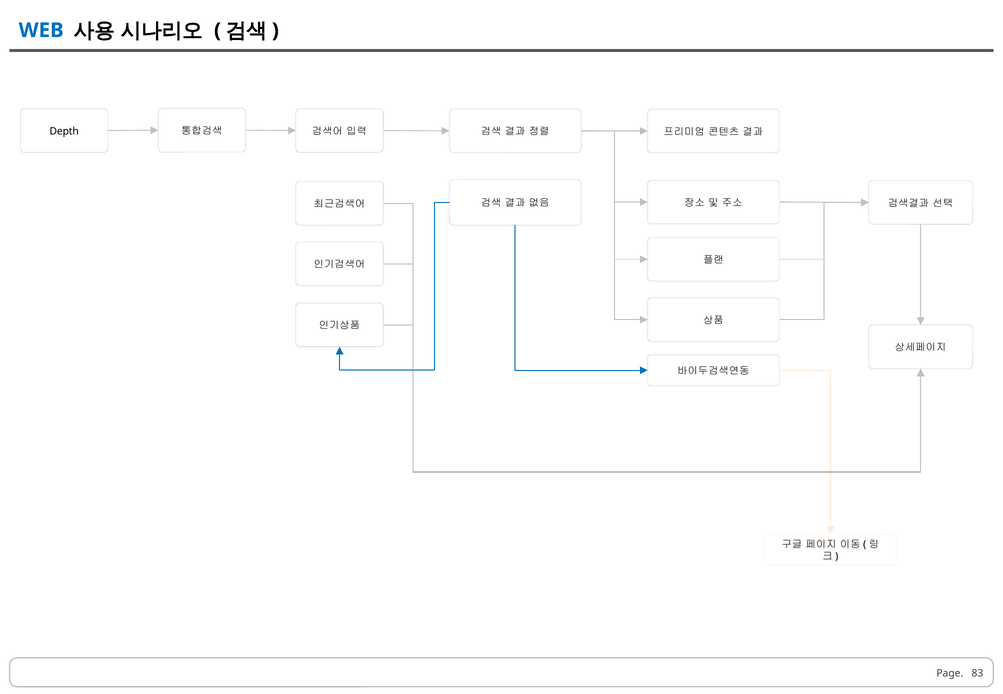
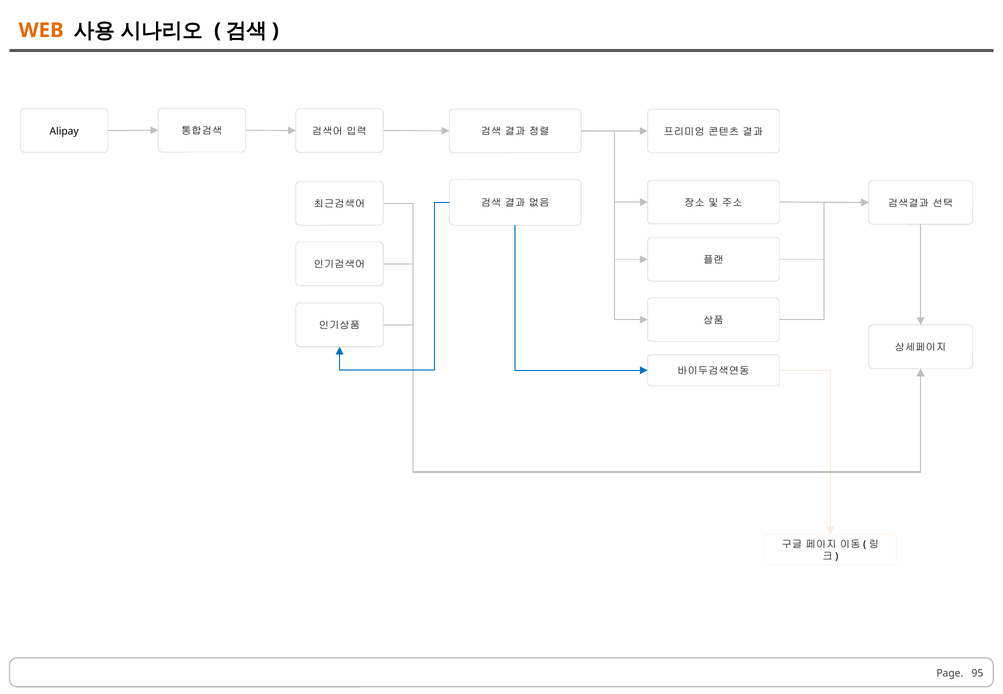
WEB colour: blue -> orange (41, 30)
Depth: Depth -> Alipay (64, 131)
83: 83 -> 95 (977, 674)
